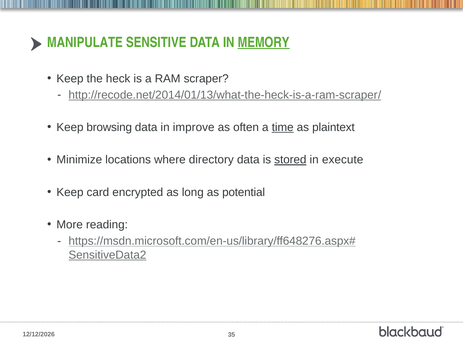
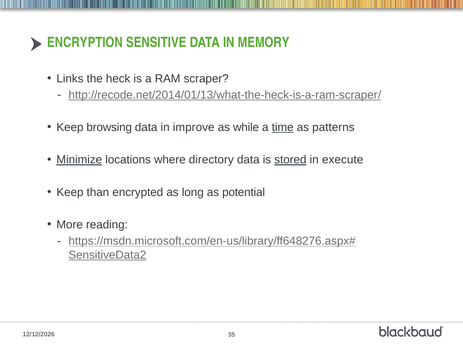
MANIPULATE: MANIPULATE -> ENCRYPTION (85, 42)
MEMORY underline: present -> none (264, 42)
Keep: Keep -> Links (70, 78)
often: often -> while (246, 127)
plaintext: plaintext -> patterns (333, 127)
Minimize underline: none -> present (79, 159)
card: card -> than (98, 192)
